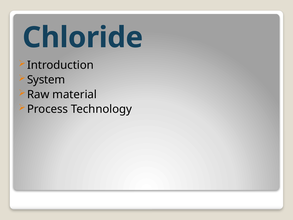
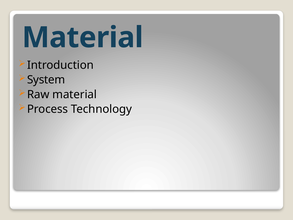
Chloride: Chloride -> Material (83, 38)
